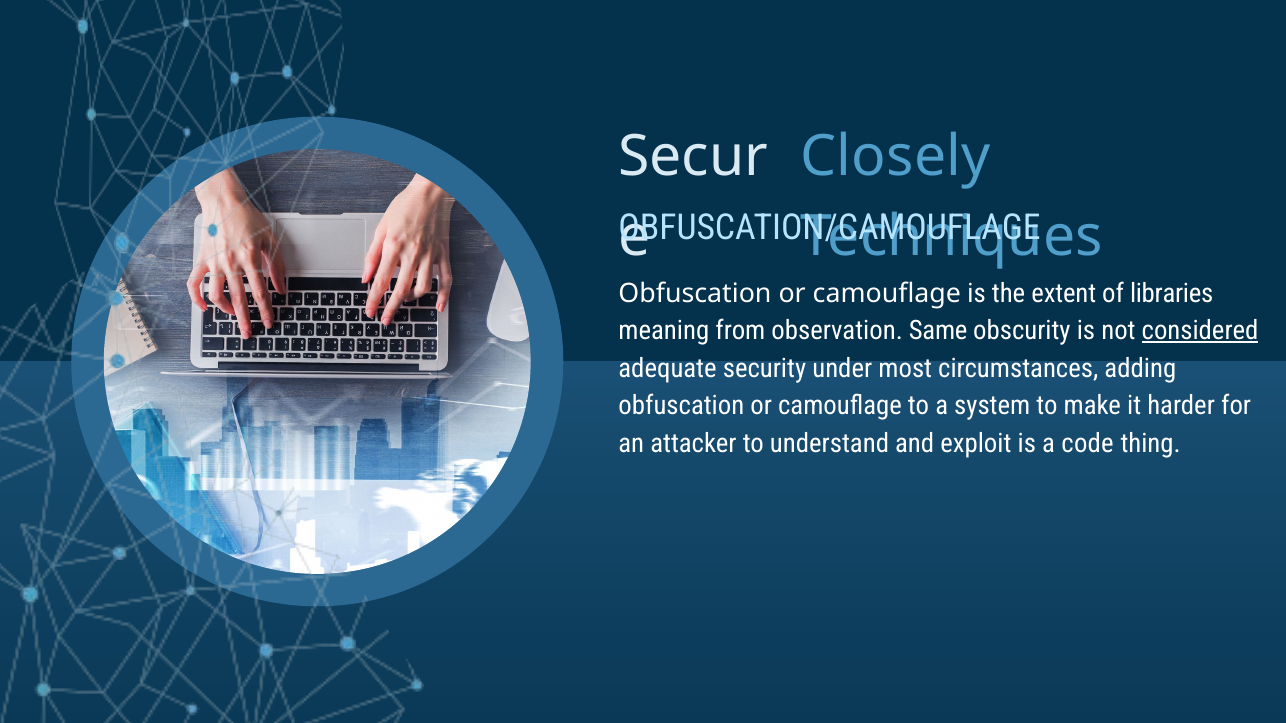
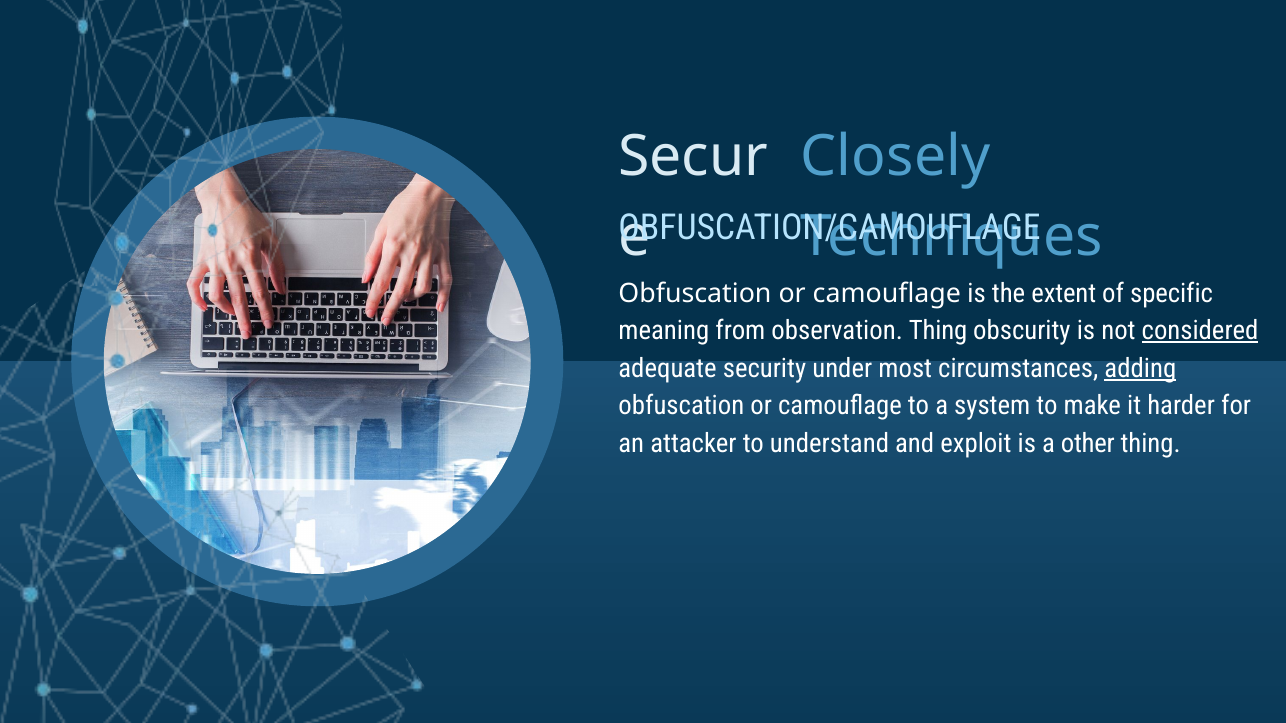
libraries: libraries -> specific (1172, 293)
observation Same: Same -> Thing (938, 331)
adding underline: none -> present (1140, 368)
code: code -> other (1088, 443)
